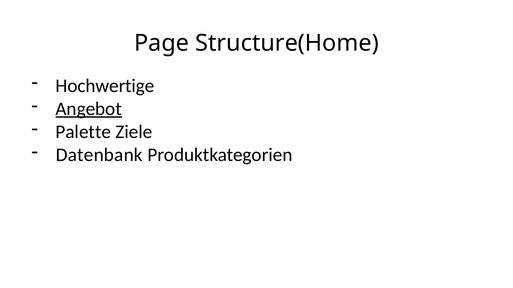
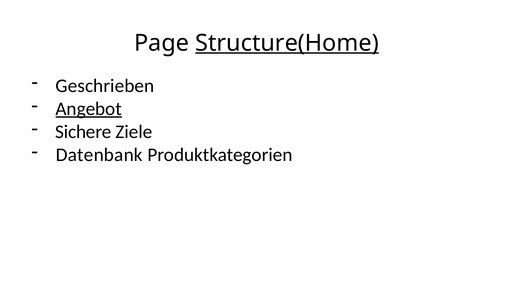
Structure(Home underline: none -> present (287, 43)
Hochwertige: Hochwertige -> Geschrieben (105, 86)
Palette: Palette -> Sichere (83, 132)
